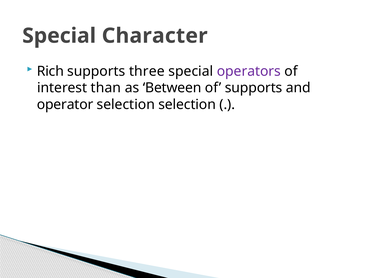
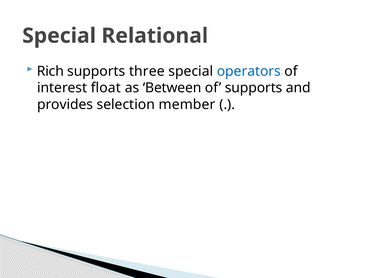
Character: Character -> Relational (155, 36)
operators colour: purple -> blue (249, 71)
than: than -> float (106, 88)
operator: operator -> provides (65, 105)
selection selection: selection -> member (187, 105)
